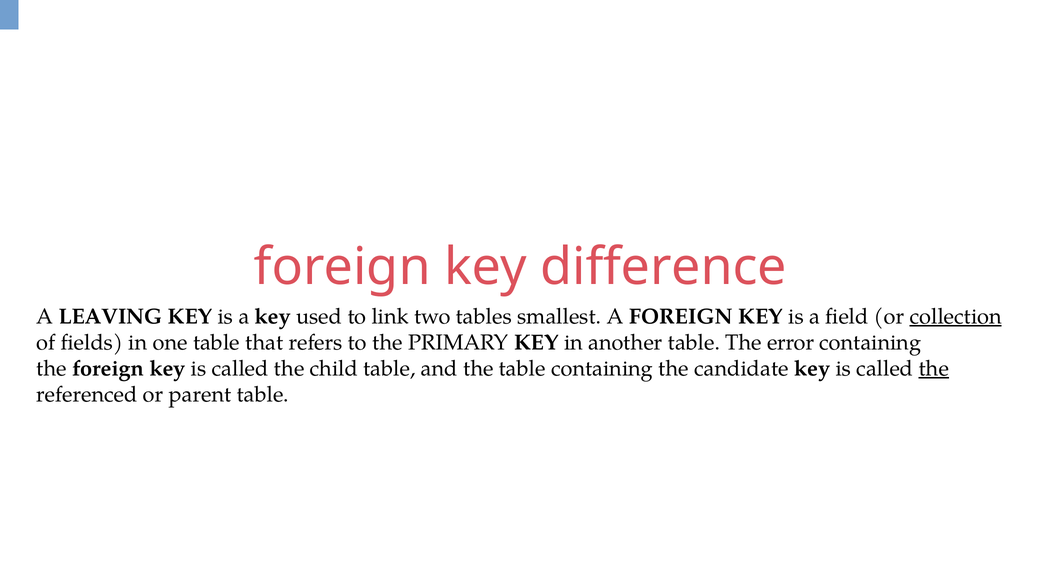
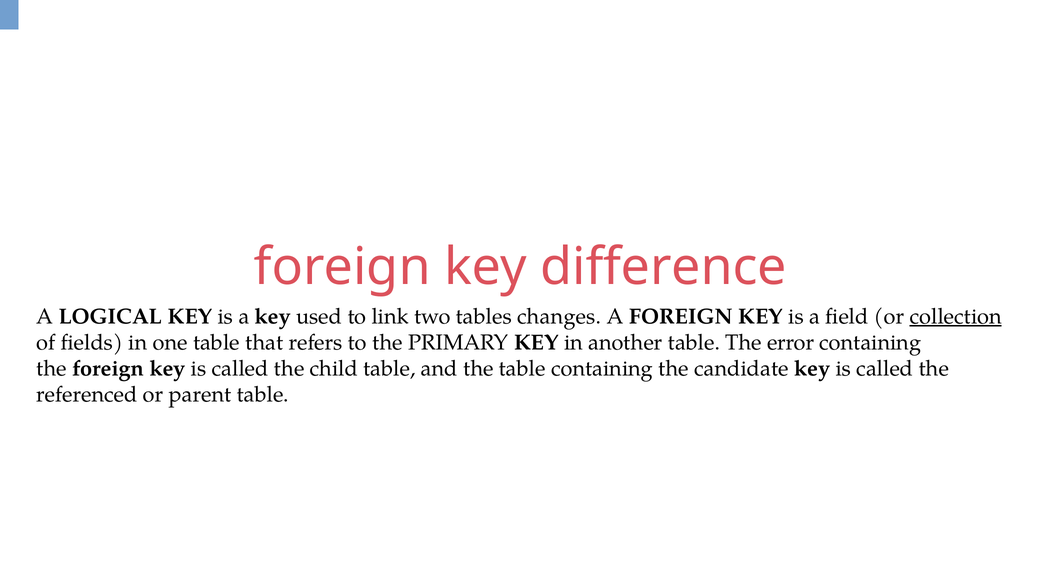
LEAVING: LEAVING -> LOGICAL (110, 317)
smallest: smallest -> changes (559, 317)
the underline: present -> none (934, 369)
